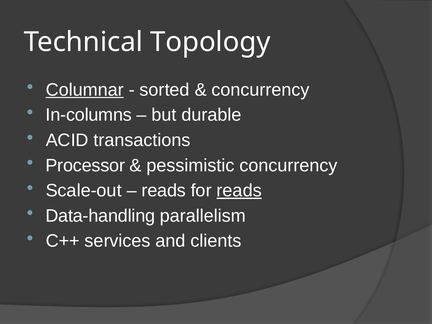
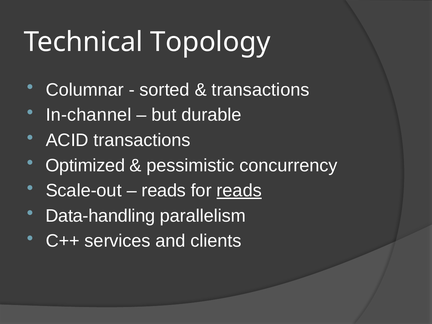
Columnar underline: present -> none (85, 90)
concurrency: concurrency -> transactions (261, 90)
In-columns: In-columns -> In-channel (89, 115)
Processor: Processor -> Optimized (85, 165)
